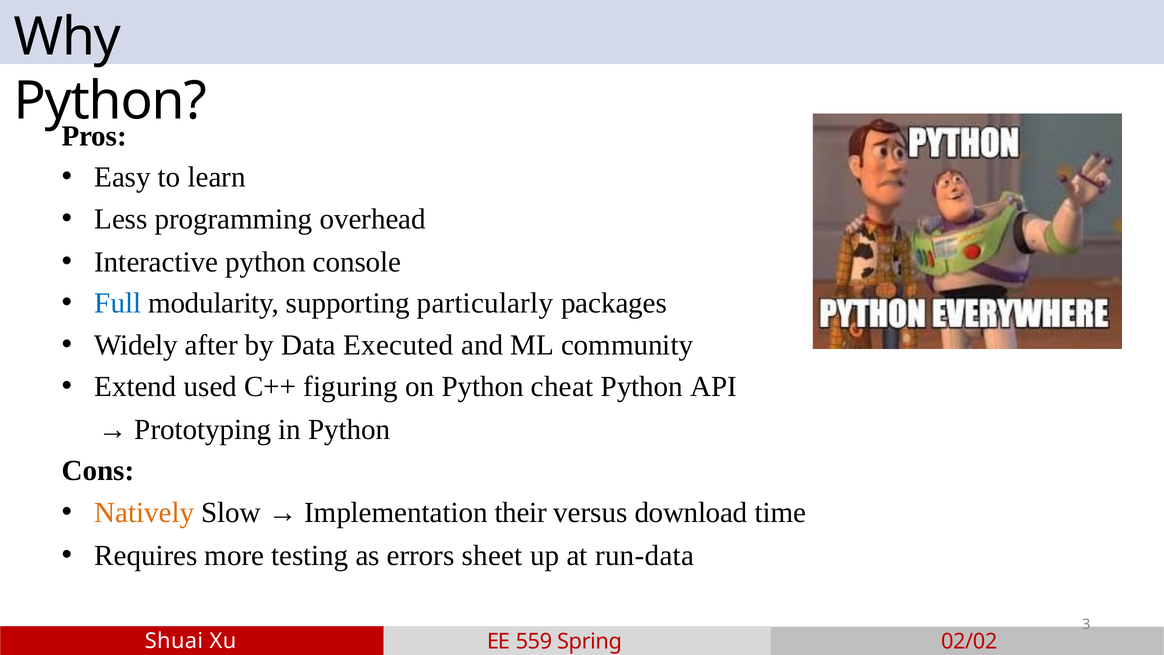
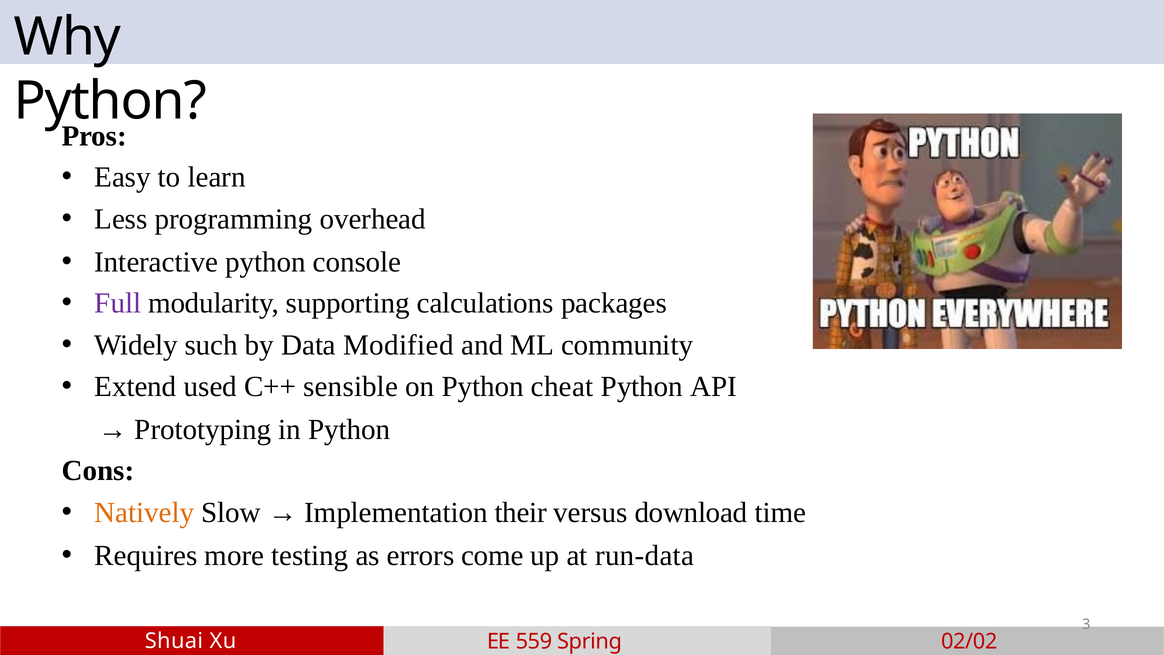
Full colour: blue -> purple (118, 303)
particularly: particularly -> calculations (485, 303)
after: after -> such (211, 345)
Executed: Executed -> Modified (398, 345)
figuring: figuring -> sensible (351, 386)
sheet: sheet -> come (492, 555)
